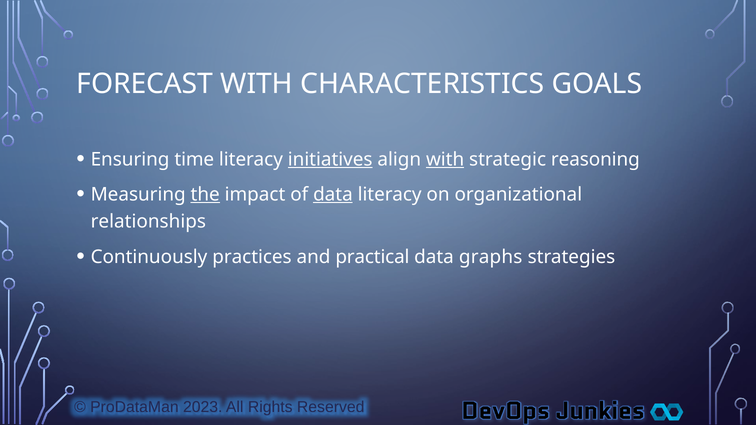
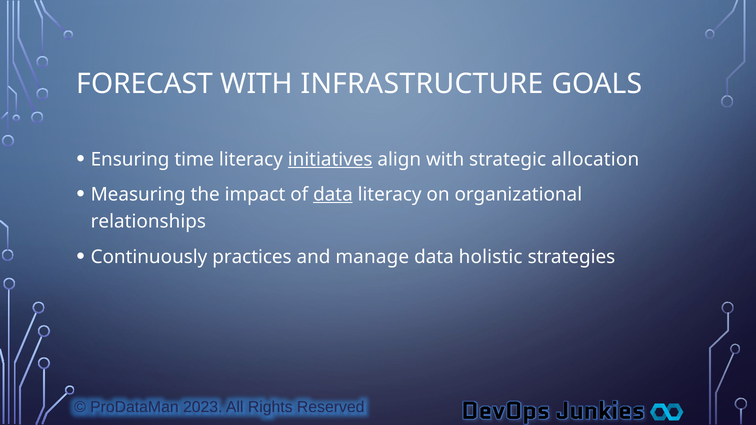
CHARACTERISTICS: CHARACTERISTICS -> INFRASTRUCTURE (422, 84)
with underline: present -> none (445, 160)
reasoning: reasoning -> allocation (595, 160)
the underline: present -> none (205, 195)
practical: practical -> manage (372, 257)
graphs: graphs -> holistic (491, 257)
